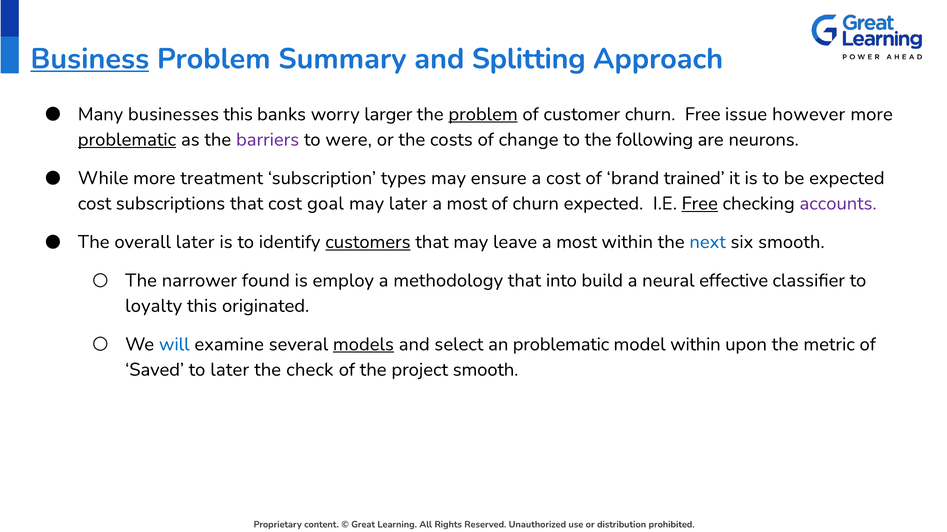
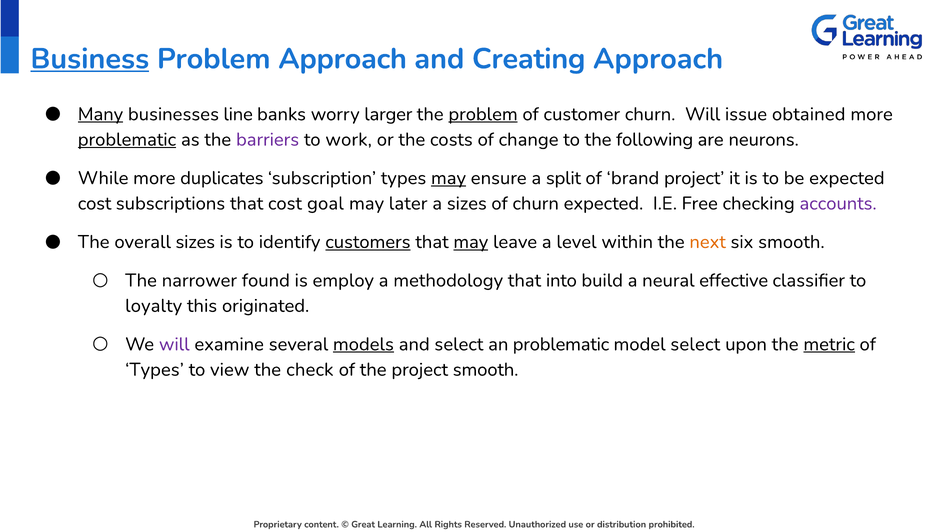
Problem Summary: Summary -> Approach (343, 59)
Splitting: Splitting -> Creating (529, 59)
Many underline: none -> present (100, 114)
businesses this: this -> line (238, 114)
churn Free: Free -> Will (703, 114)
however: however -> obtained (809, 114)
were: were -> work (349, 140)
treatment: treatment -> duplicates (222, 178)
may underline: none -> present (448, 178)
a cost: cost -> split (563, 178)
brand trained: trained -> project (694, 178)
most: most -> sizes (467, 204)
Free underline: present -> none (700, 204)
overall later: later -> sizes (195, 242)
may underline: none -> present (471, 242)
leave a most: most -> level (577, 242)
next colour: blue -> orange (708, 242)
will colour: blue -> purple (174, 345)
model within: within -> select (695, 345)
metric underline: none -> present (829, 345)
Saved: Saved -> Types (155, 370)
to later: later -> view (230, 370)
